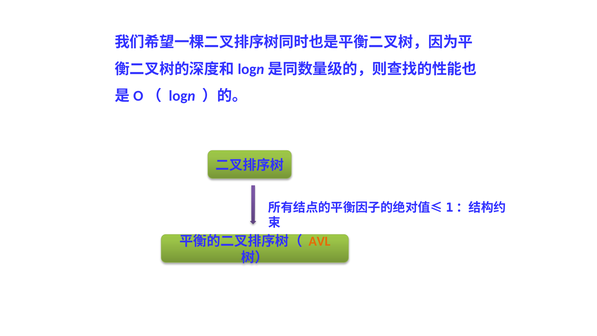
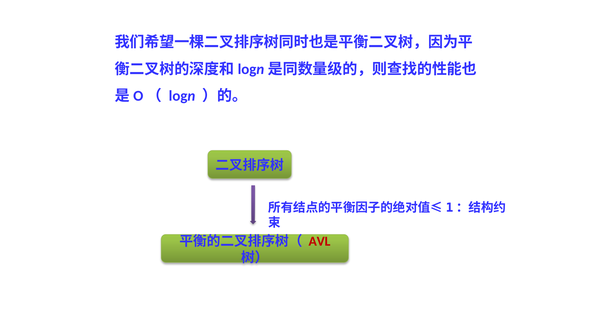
AVL colour: orange -> red (319, 241)
